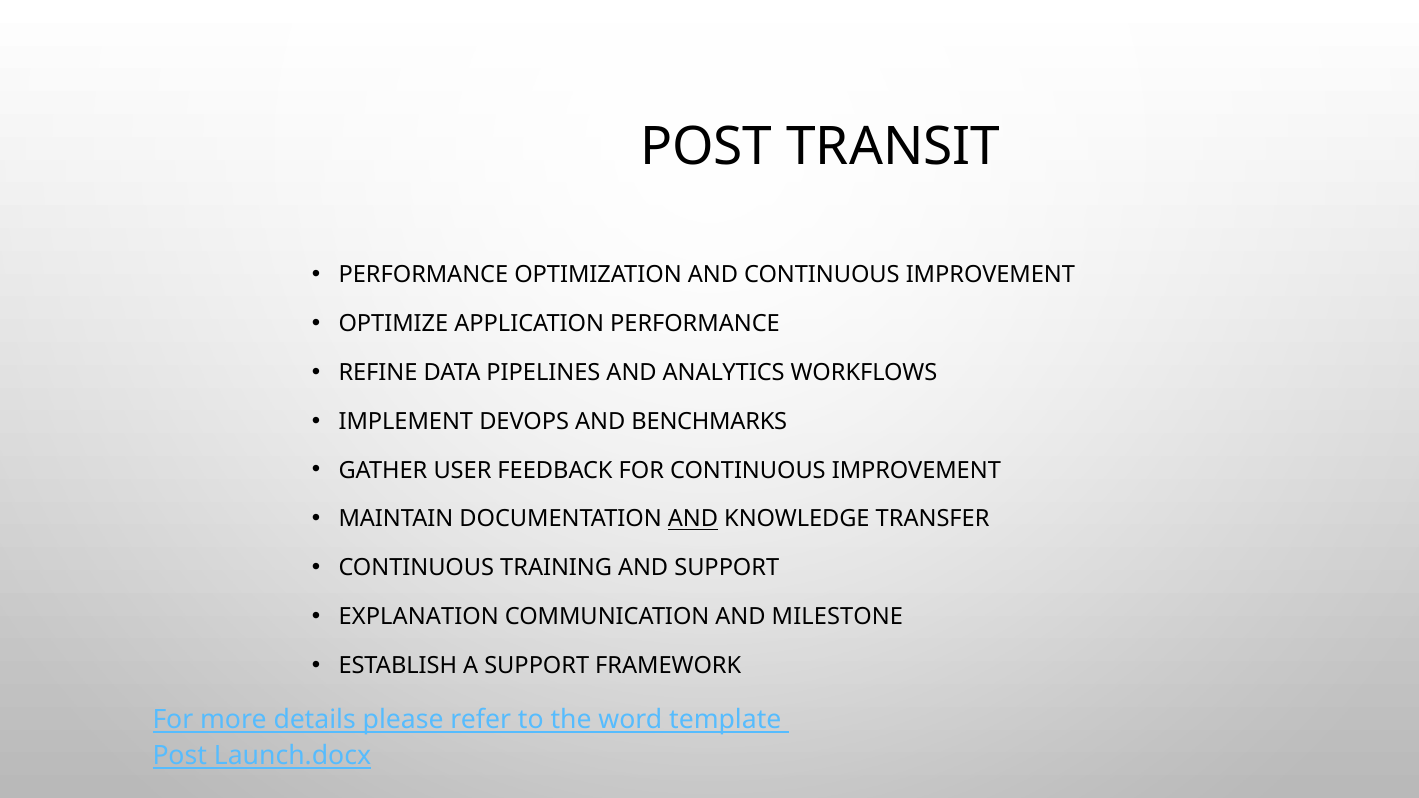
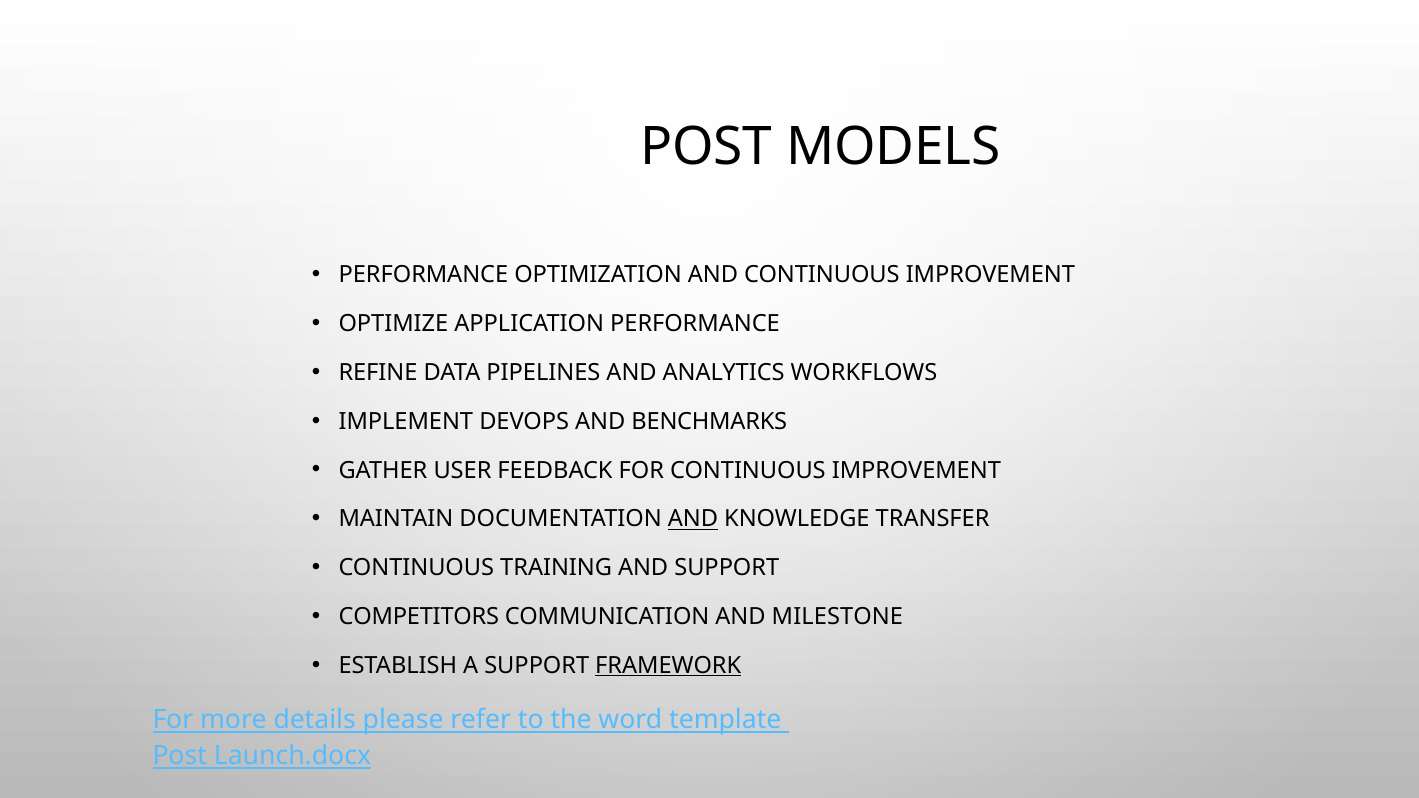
TRANSIT: TRANSIT -> MODELS (894, 147)
EXPLANATION: EXPLANATION -> COMPETITORS (419, 617)
FRAMEWORK underline: none -> present (668, 666)
